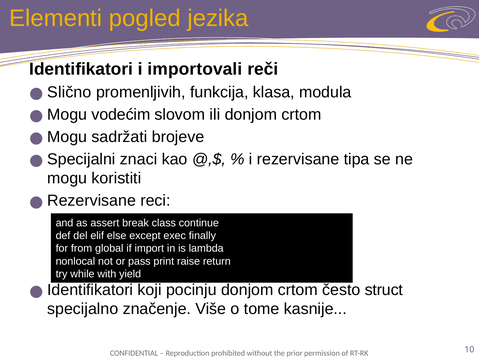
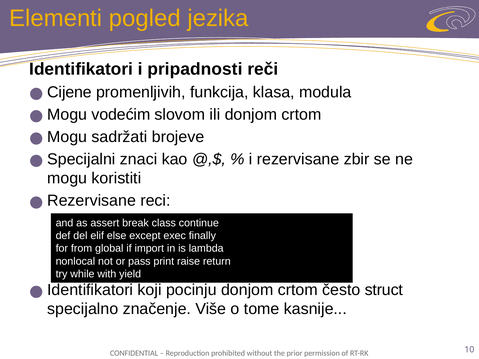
importovali: importovali -> pripadnosti (195, 69)
Slično: Slično -> Cijene (69, 92)
tipa: tipa -> zbir (357, 159)
